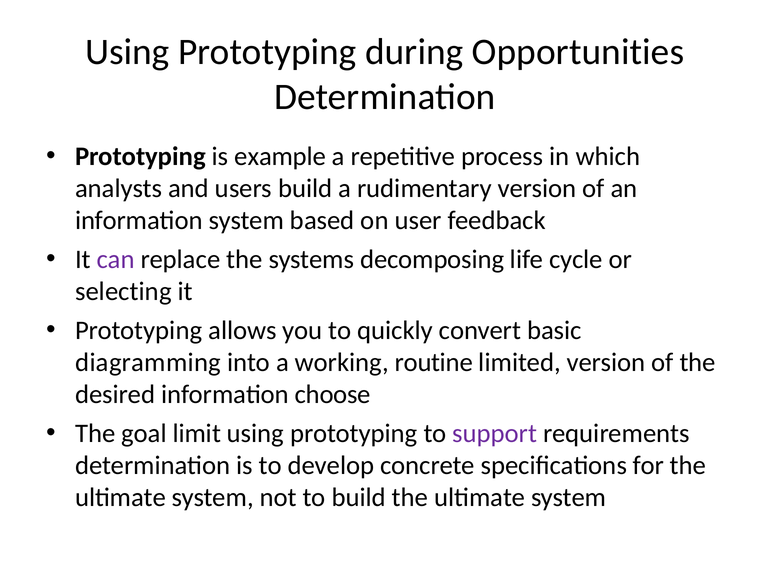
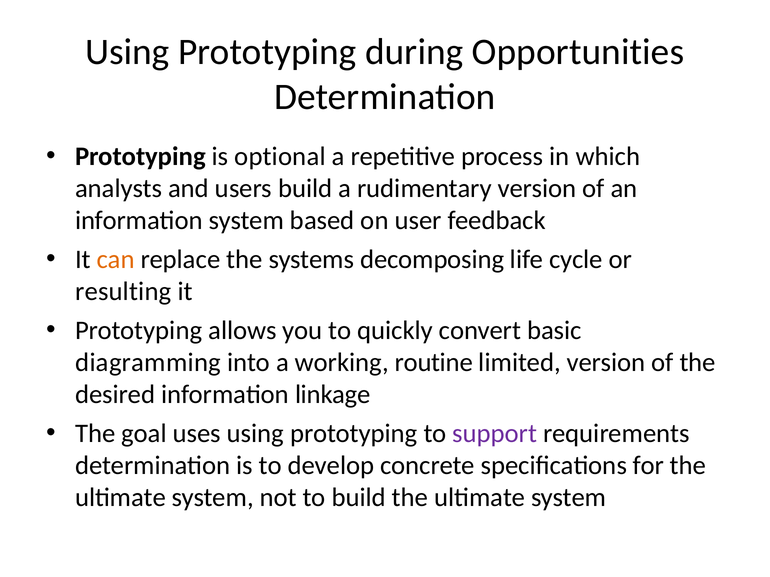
example: example -> optional (280, 157)
can colour: purple -> orange (116, 260)
selecting: selecting -> resulting (123, 292)
choose: choose -> linkage (333, 395)
limit: limit -> uses (197, 434)
